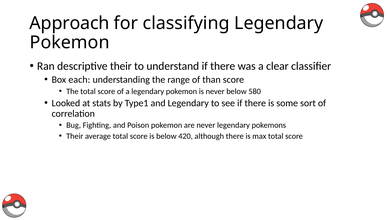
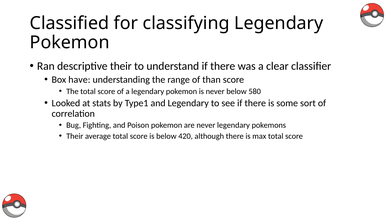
Approach: Approach -> Classified (69, 23)
each: each -> have (79, 79)
